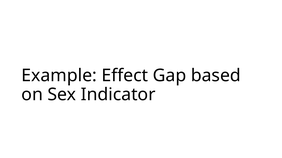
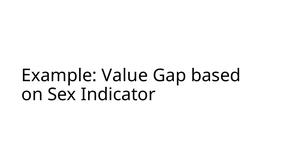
Effect: Effect -> Value (125, 76)
